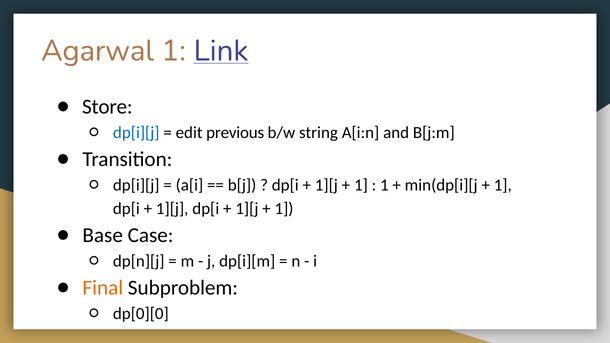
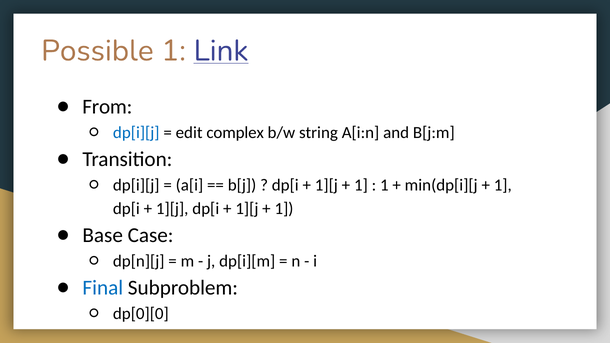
Agarwal: Agarwal -> Possible (97, 51)
Store: Store -> From (107, 107)
previous: previous -> complex (235, 133)
Final colour: orange -> blue (103, 288)
